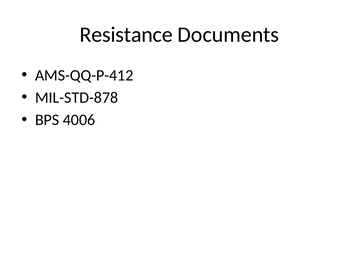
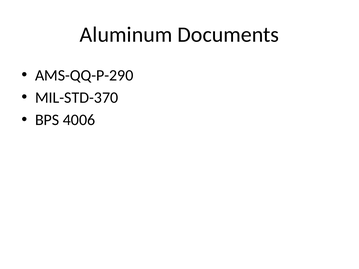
Resistance: Resistance -> Aluminum (126, 35)
AMS-QQ-P-412: AMS-QQ-P-412 -> AMS-QQ-P-290 (84, 75)
MIL-STD-878: MIL-STD-878 -> MIL-STD-370 (77, 98)
